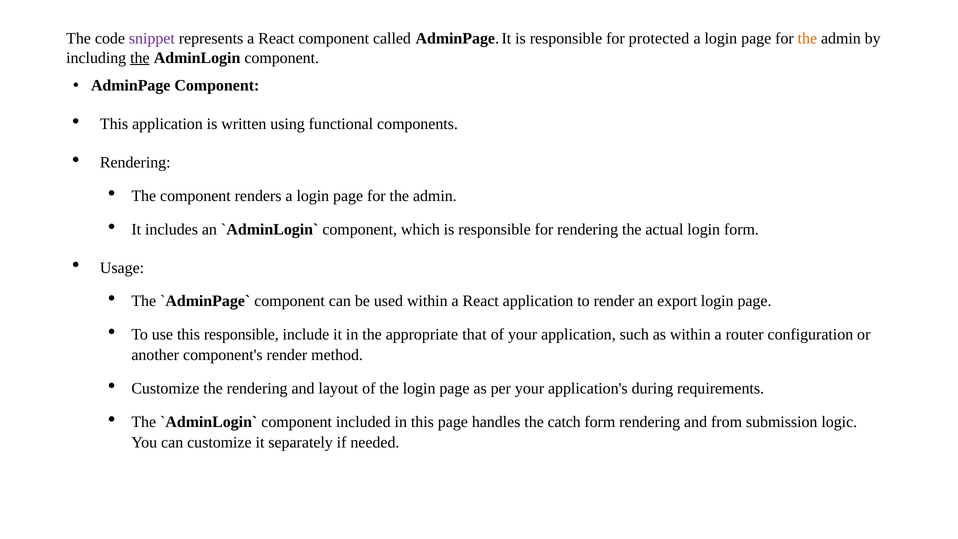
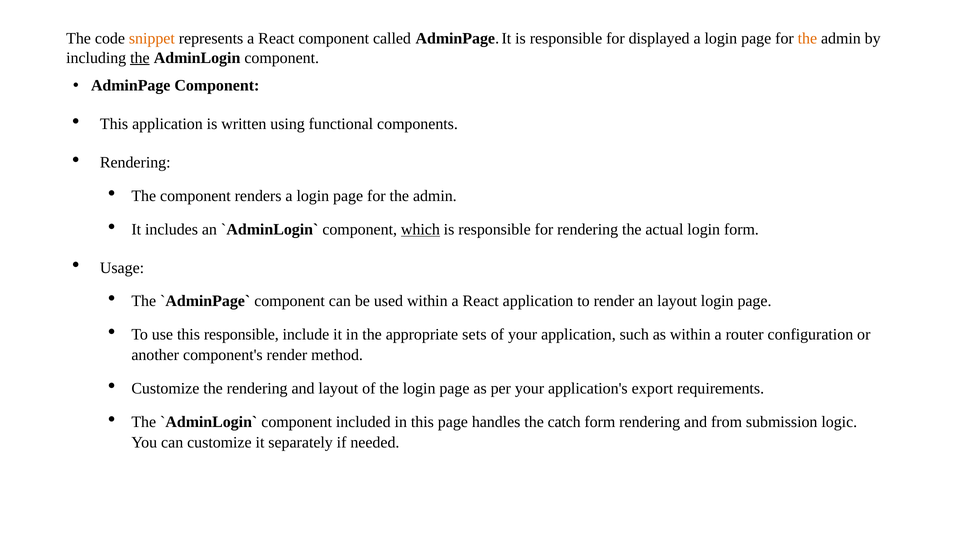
snippet colour: purple -> orange (152, 39)
protected: protected -> displayed (659, 39)
which underline: none -> present (420, 229)
an export: export -> layout (677, 301)
that: that -> sets (474, 335)
during: during -> export (652, 388)
